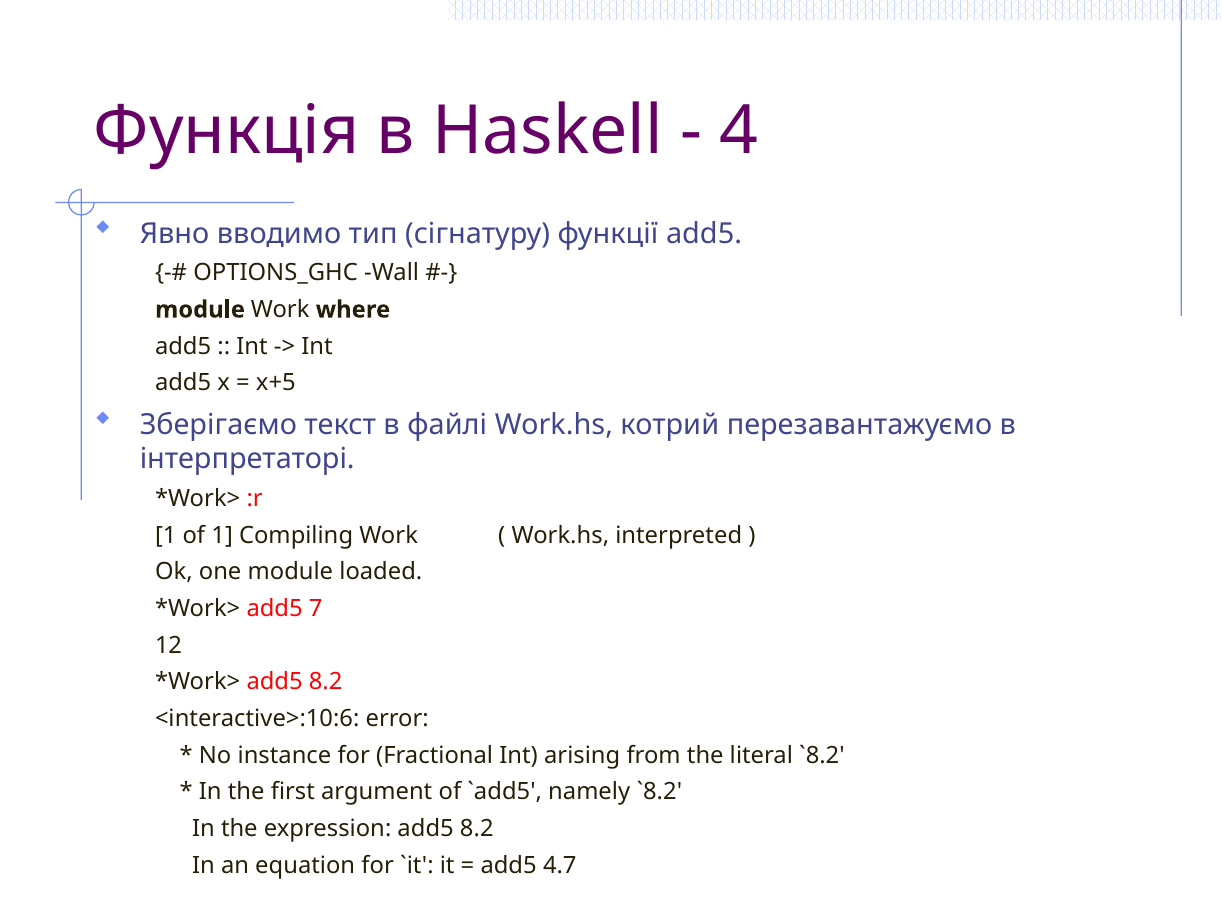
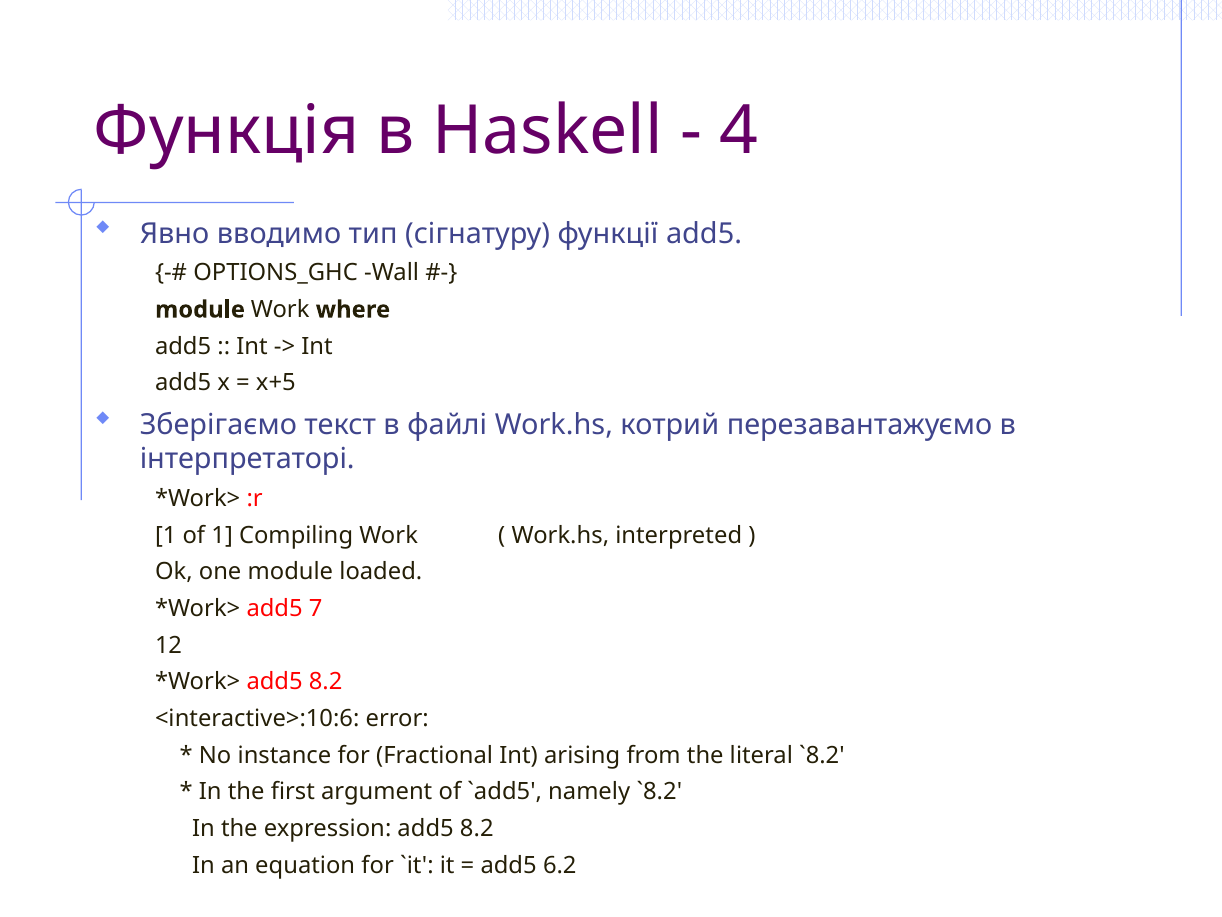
4.7: 4.7 -> 6.2 (560, 865)
